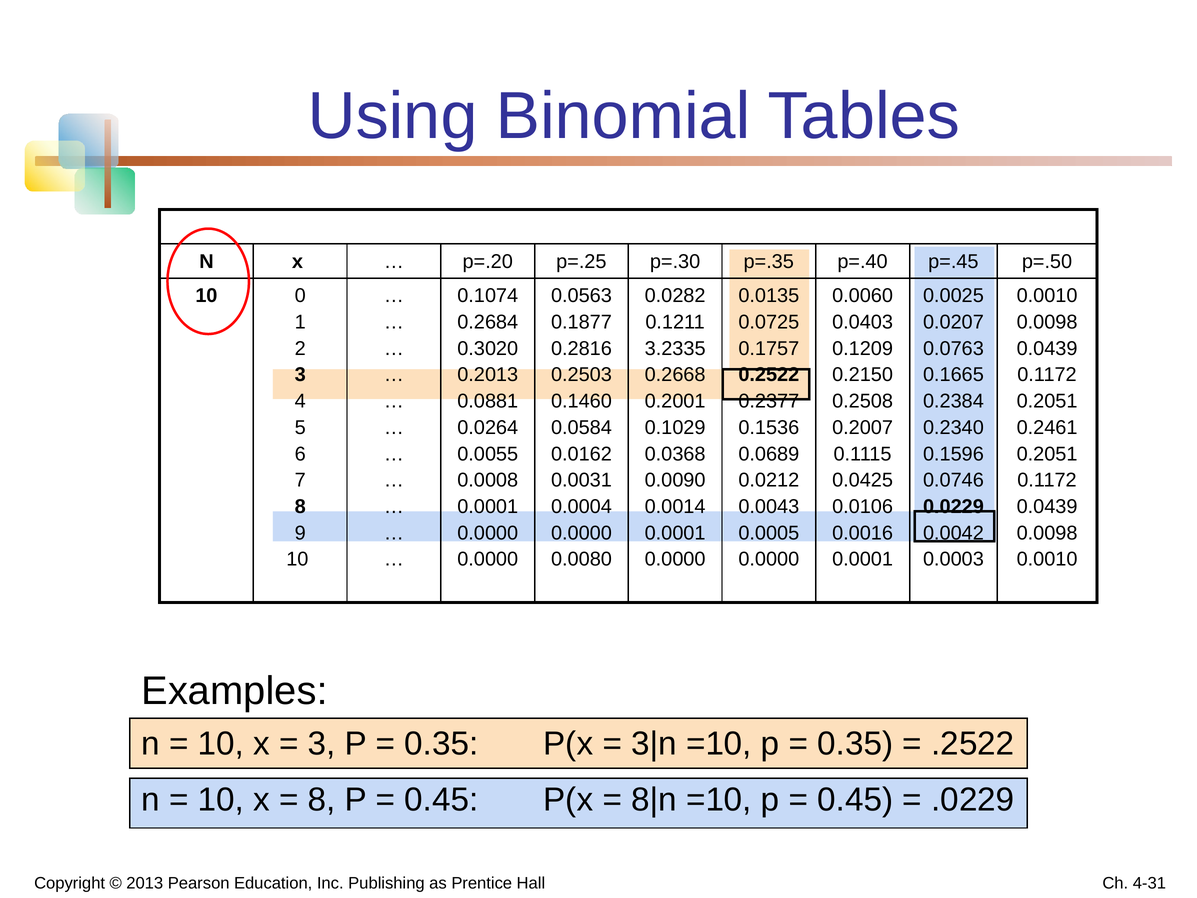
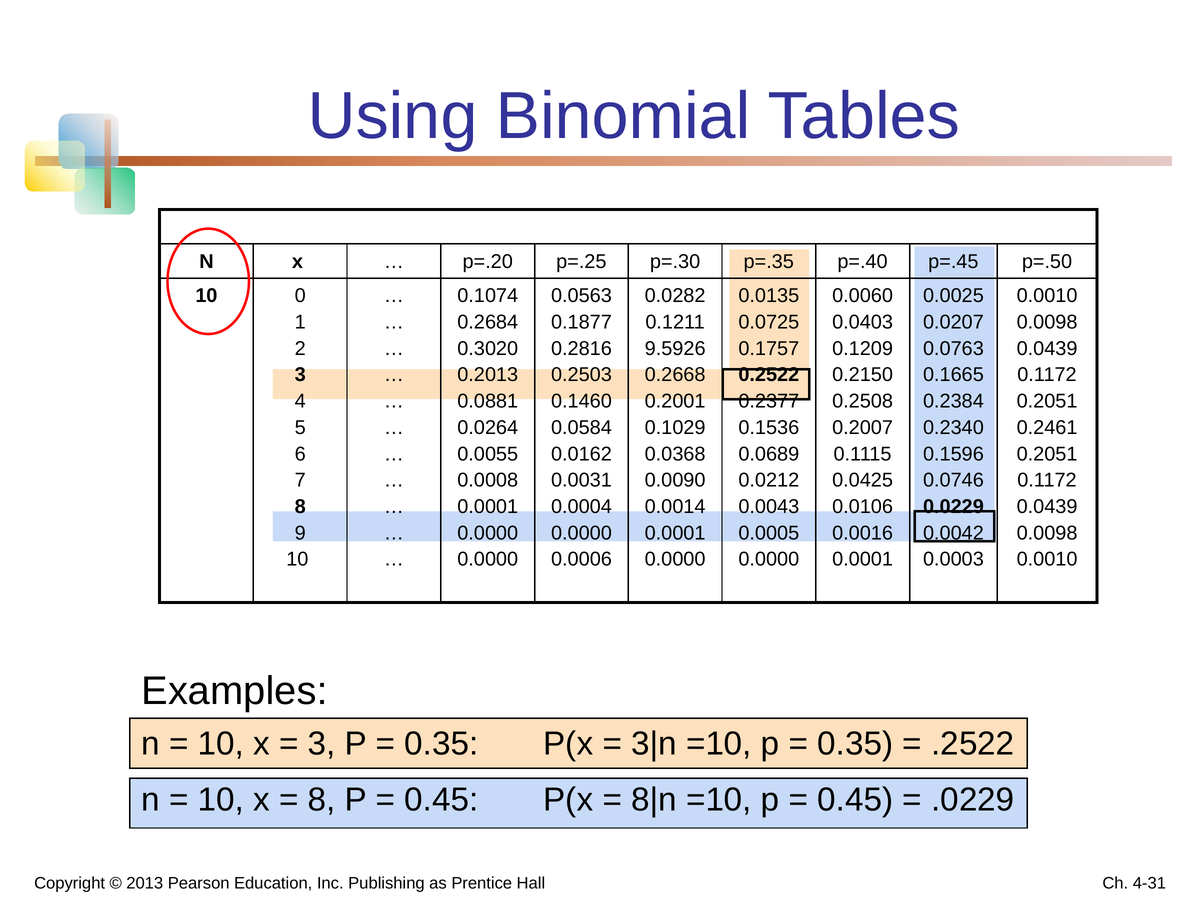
3.2335: 3.2335 -> 9.5926 (675, 348)
0.0080: 0.0080 -> 0.0006 (581, 559)
